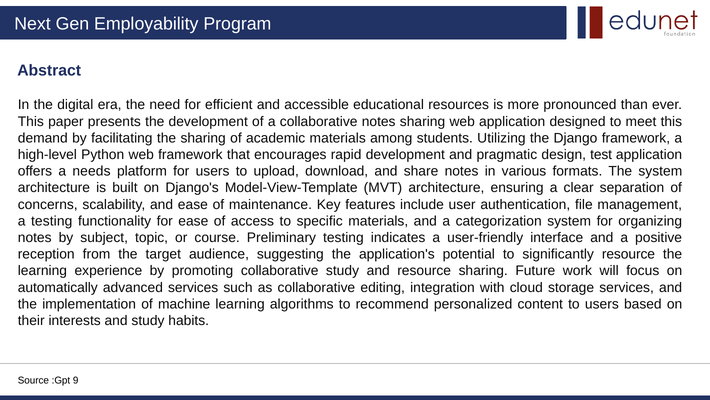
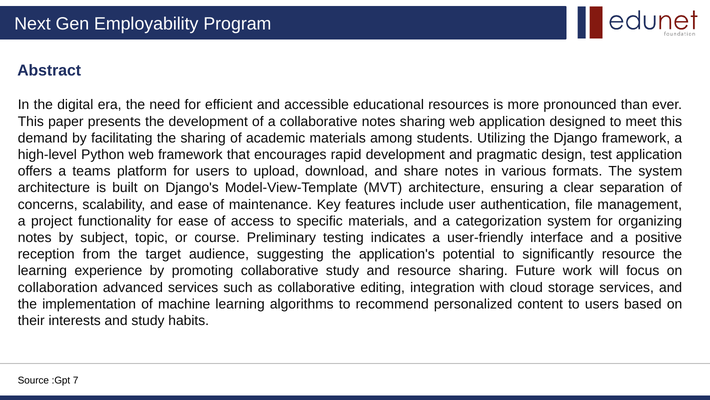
needs: needs -> teams (91, 171)
a testing: testing -> project (52, 221)
automatically: automatically -> collaboration (58, 287)
9: 9 -> 7 (76, 380)
